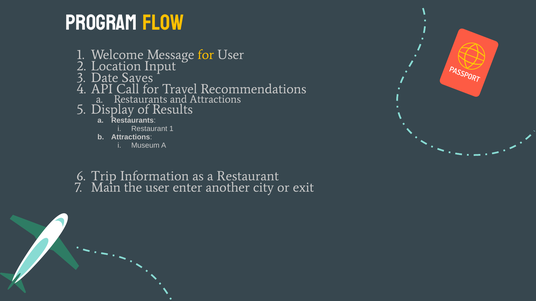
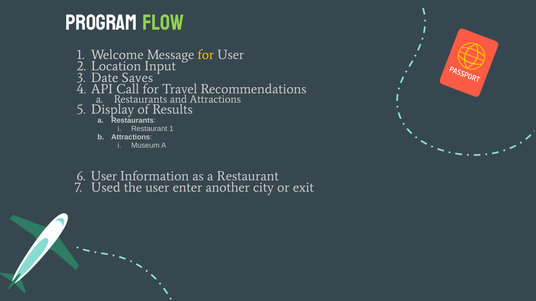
Flow colour: yellow -> light green (163, 23)
Trip: Trip -> User (104, 176)
Main: Main -> Used (106, 188)
